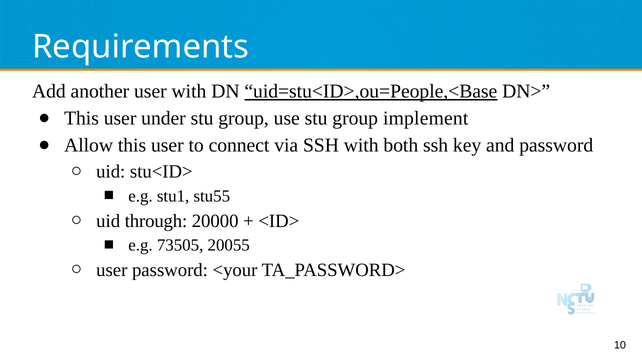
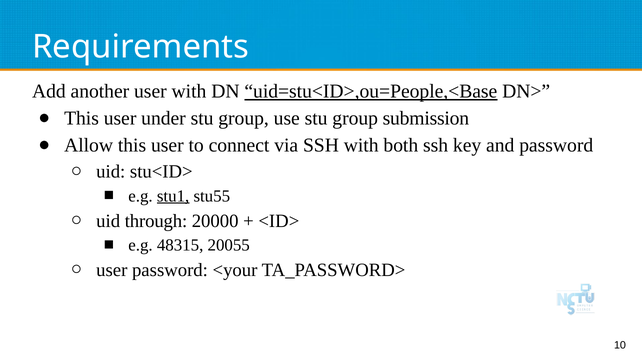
implement: implement -> submission (426, 118)
stu1 underline: none -> present (173, 196)
73505: 73505 -> 48315 (180, 245)
